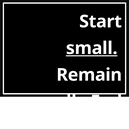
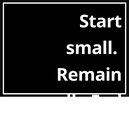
small underline: present -> none (92, 48)
